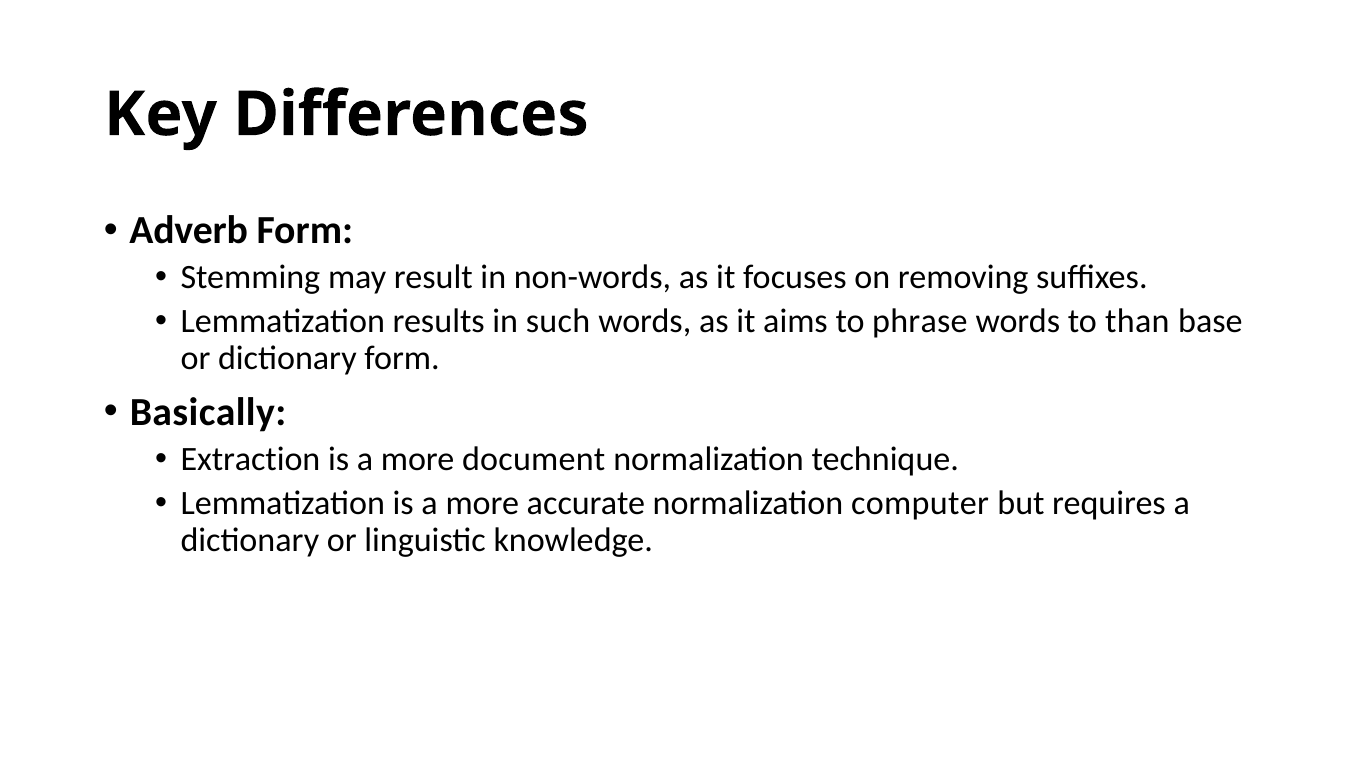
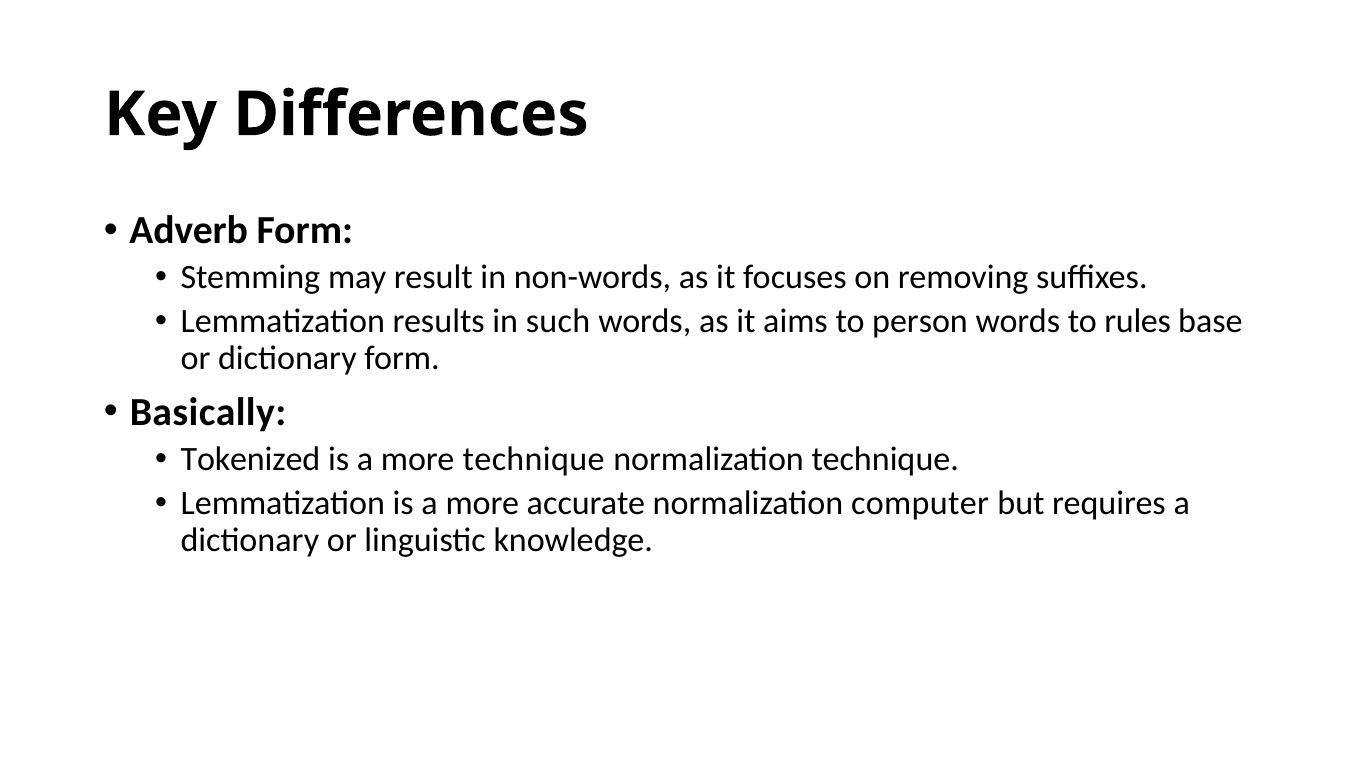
phrase: phrase -> person (920, 321)
than: than -> rules (1138, 321)
Extraction: Extraction -> Tokenized (250, 459)
more document: document -> technique (534, 459)
